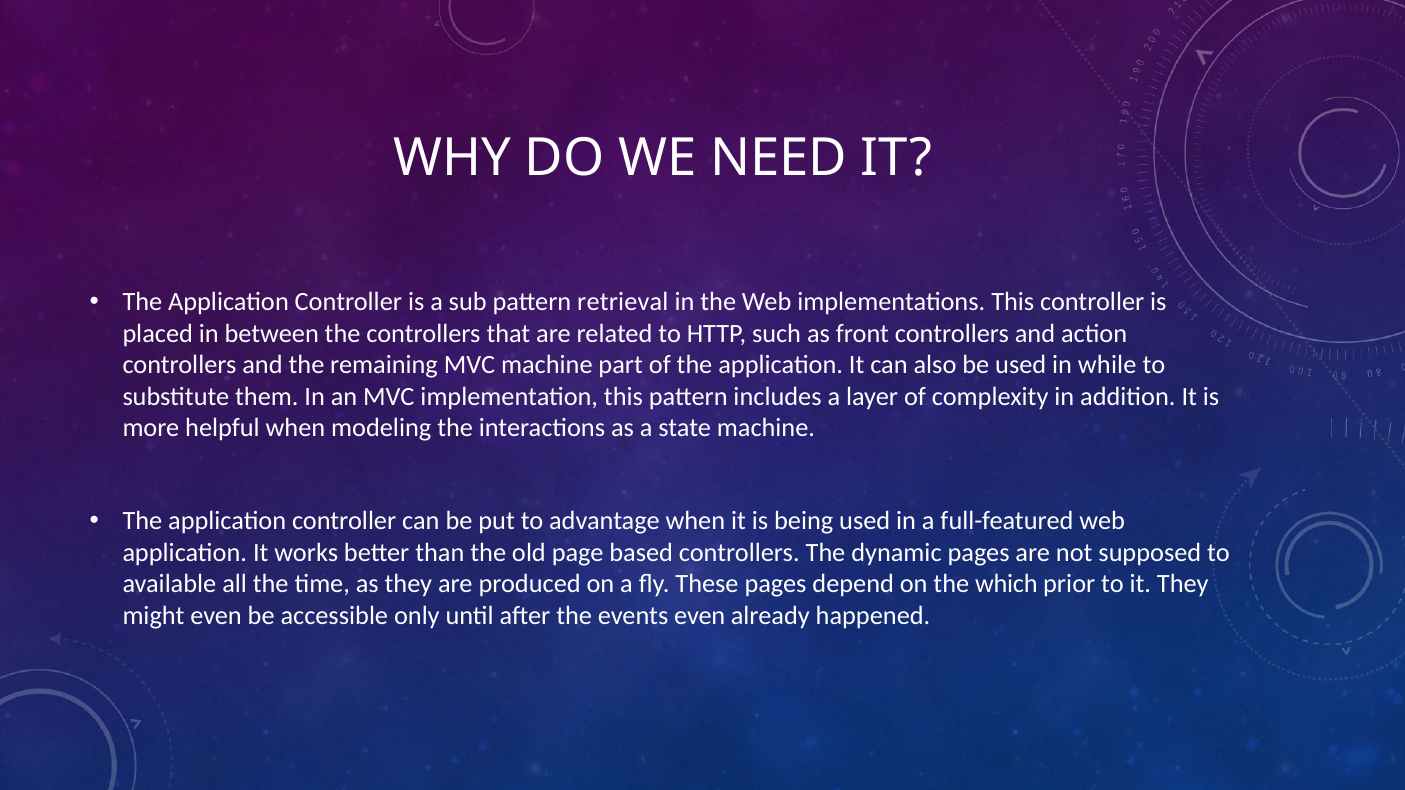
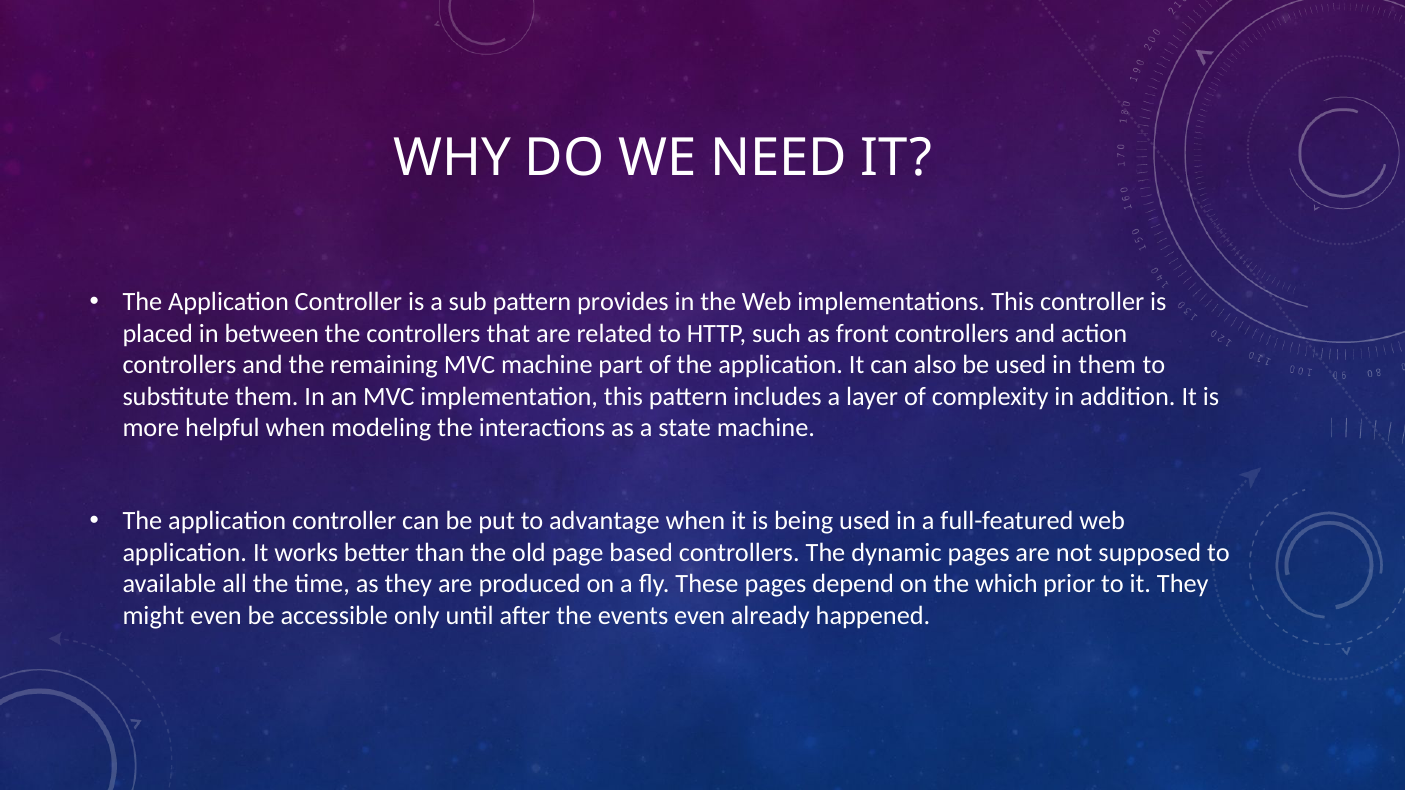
retrieval: retrieval -> provides (623, 302)
in while: while -> them (1107, 365)
